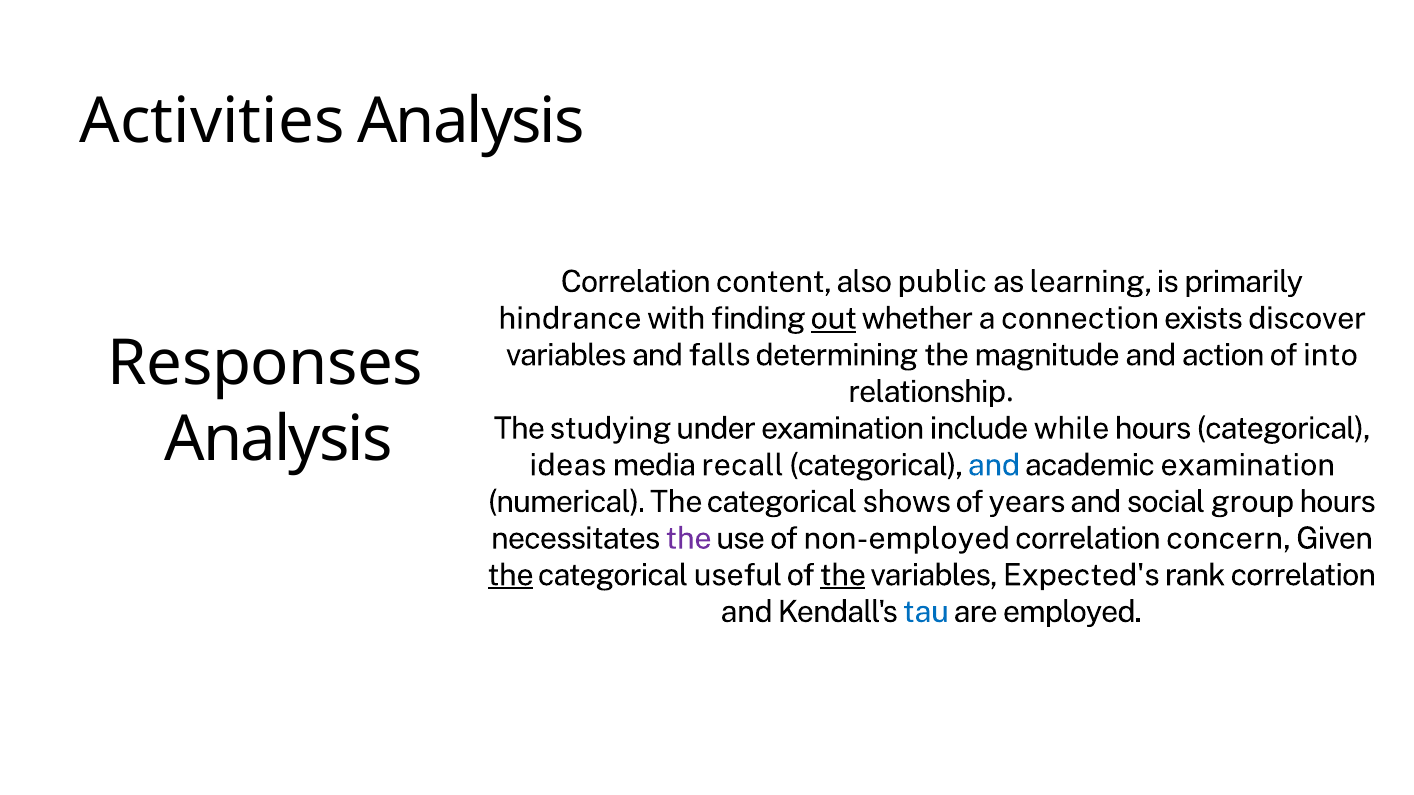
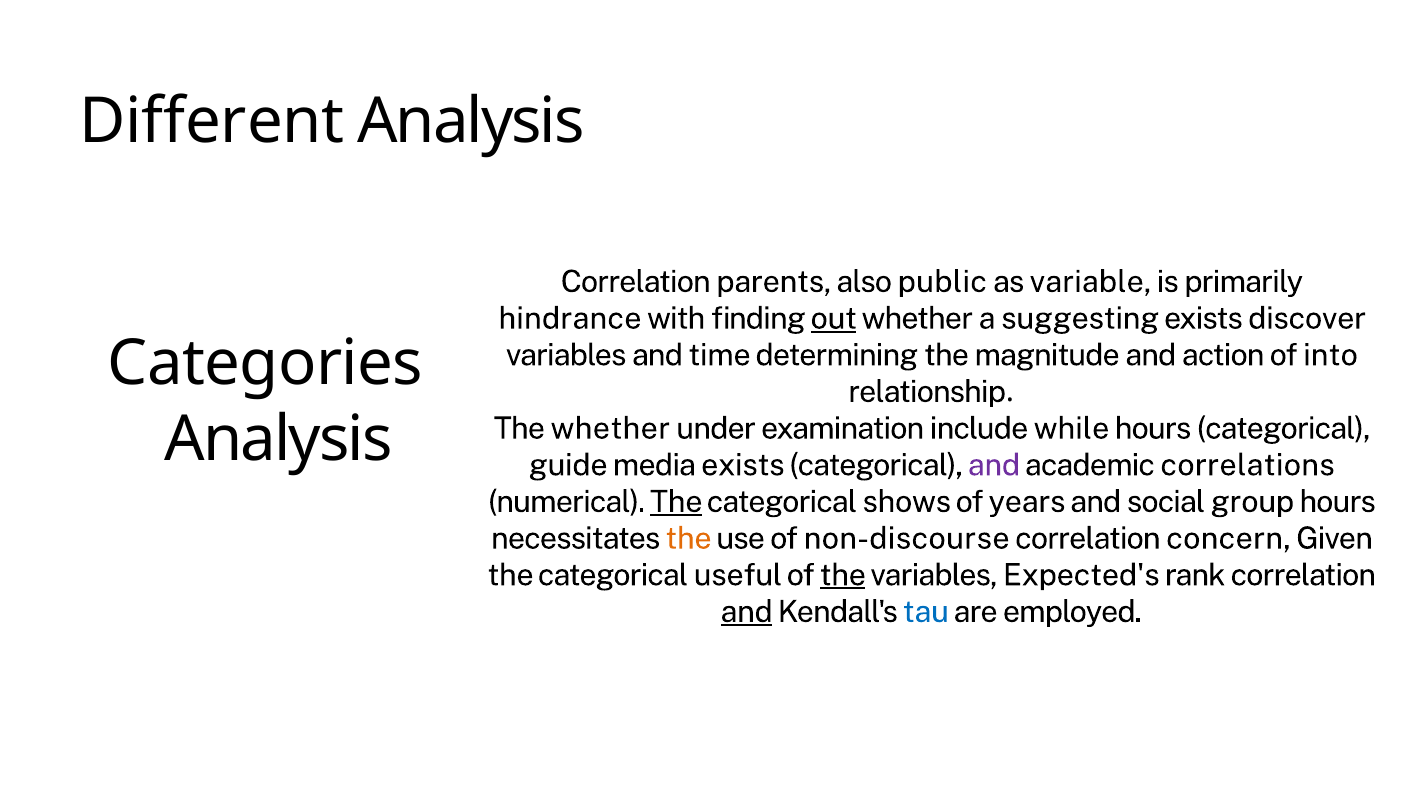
Activities: Activities -> Different (212, 121)
content: content -> parents (774, 282)
learning: learning -> variable (1091, 282)
connection: connection -> suggesting (1080, 319)
falls: falls -> time (720, 355)
Responses: Responses -> Categories (265, 364)
The studying: studying -> whether (610, 429)
ideas: ideas -> guide (568, 465)
media recall: recall -> exists (743, 465)
and colour: blue -> purple (994, 465)
academic examination: examination -> correlations (1248, 465)
The underline: none -> present (676, 502)
the colour: purple -> orange (689, 539)
non-employed: non-employed -> non-discourse (907, 539)
the underline: present -> none (511, 575)
and underline: none -> present (747, 612)
